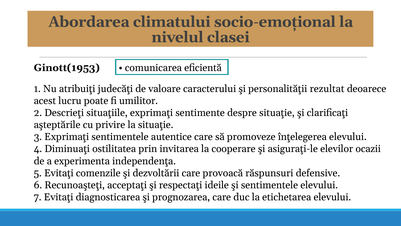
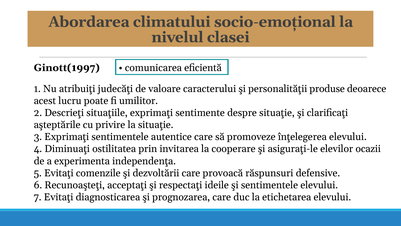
Ginott(1953: Ginott(1953 -> Ginott(1997 (67, 68)
rezultat: rezultat -> produse (327, 89)
